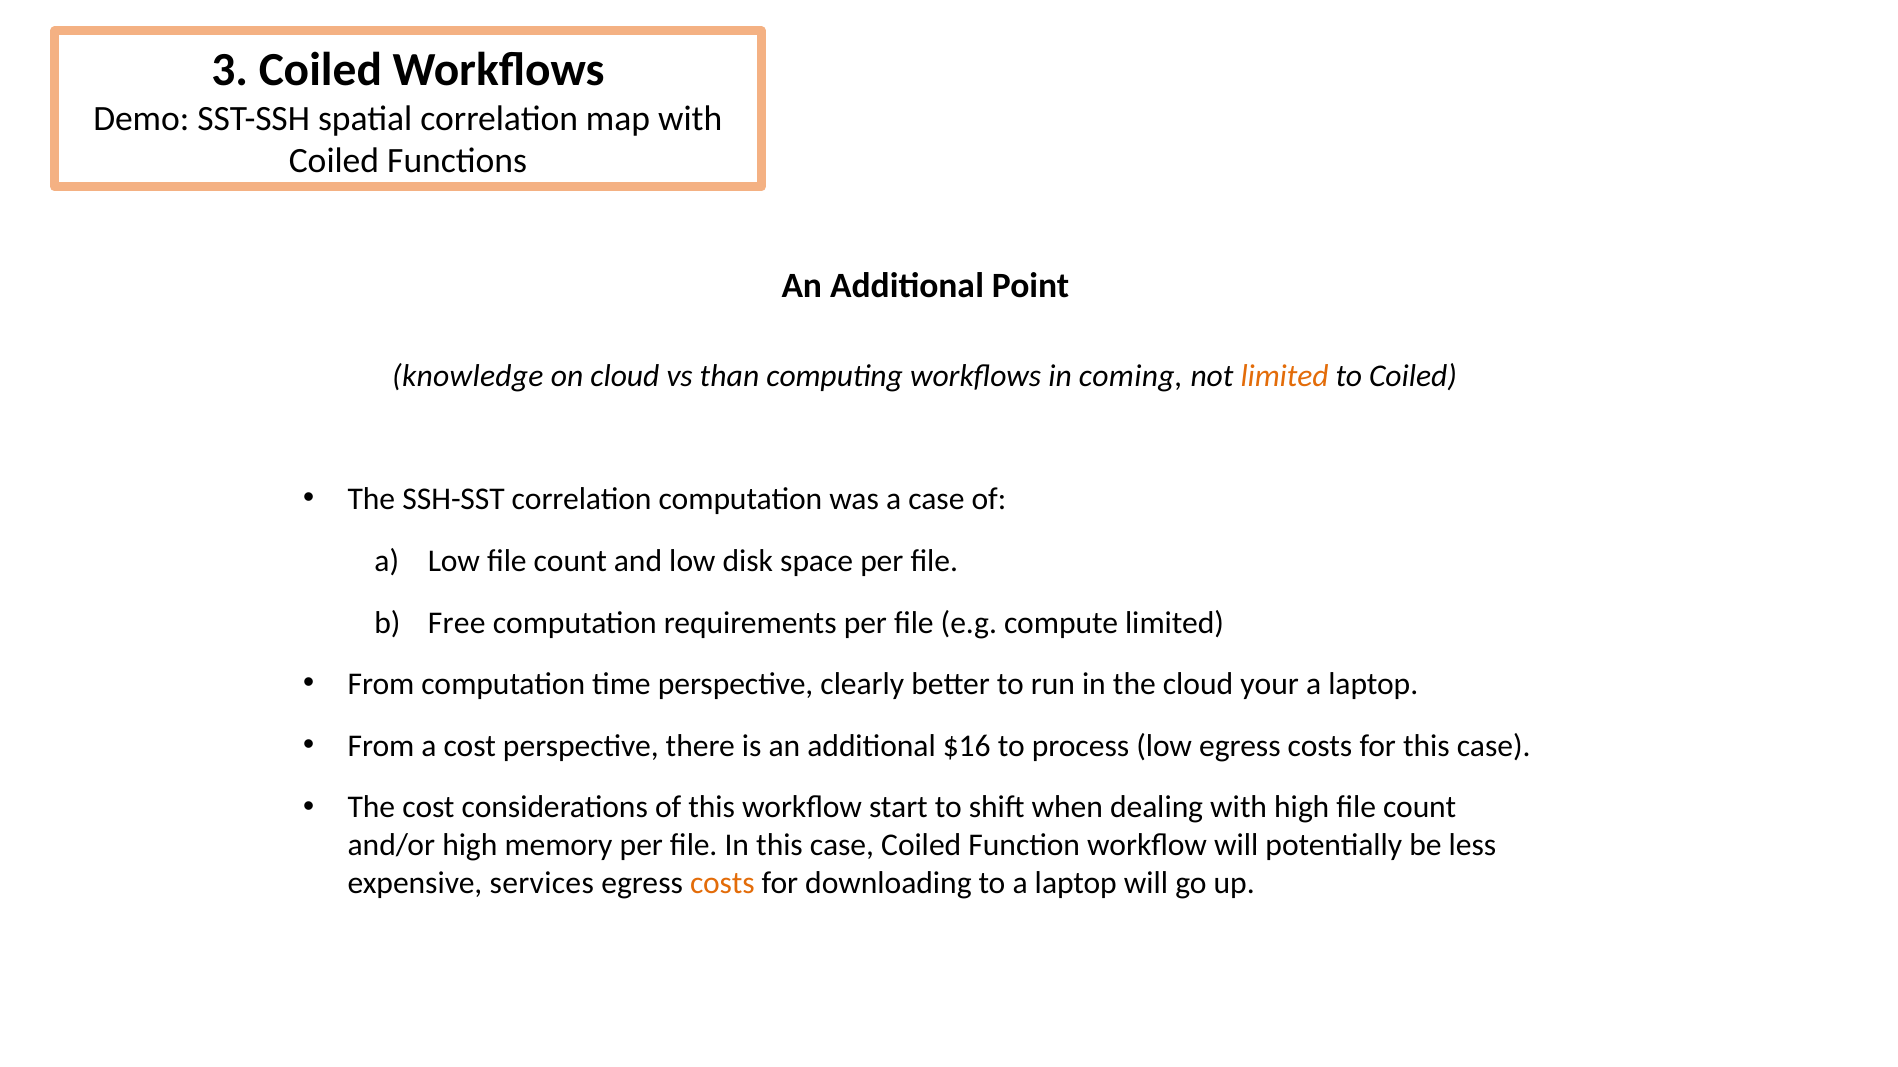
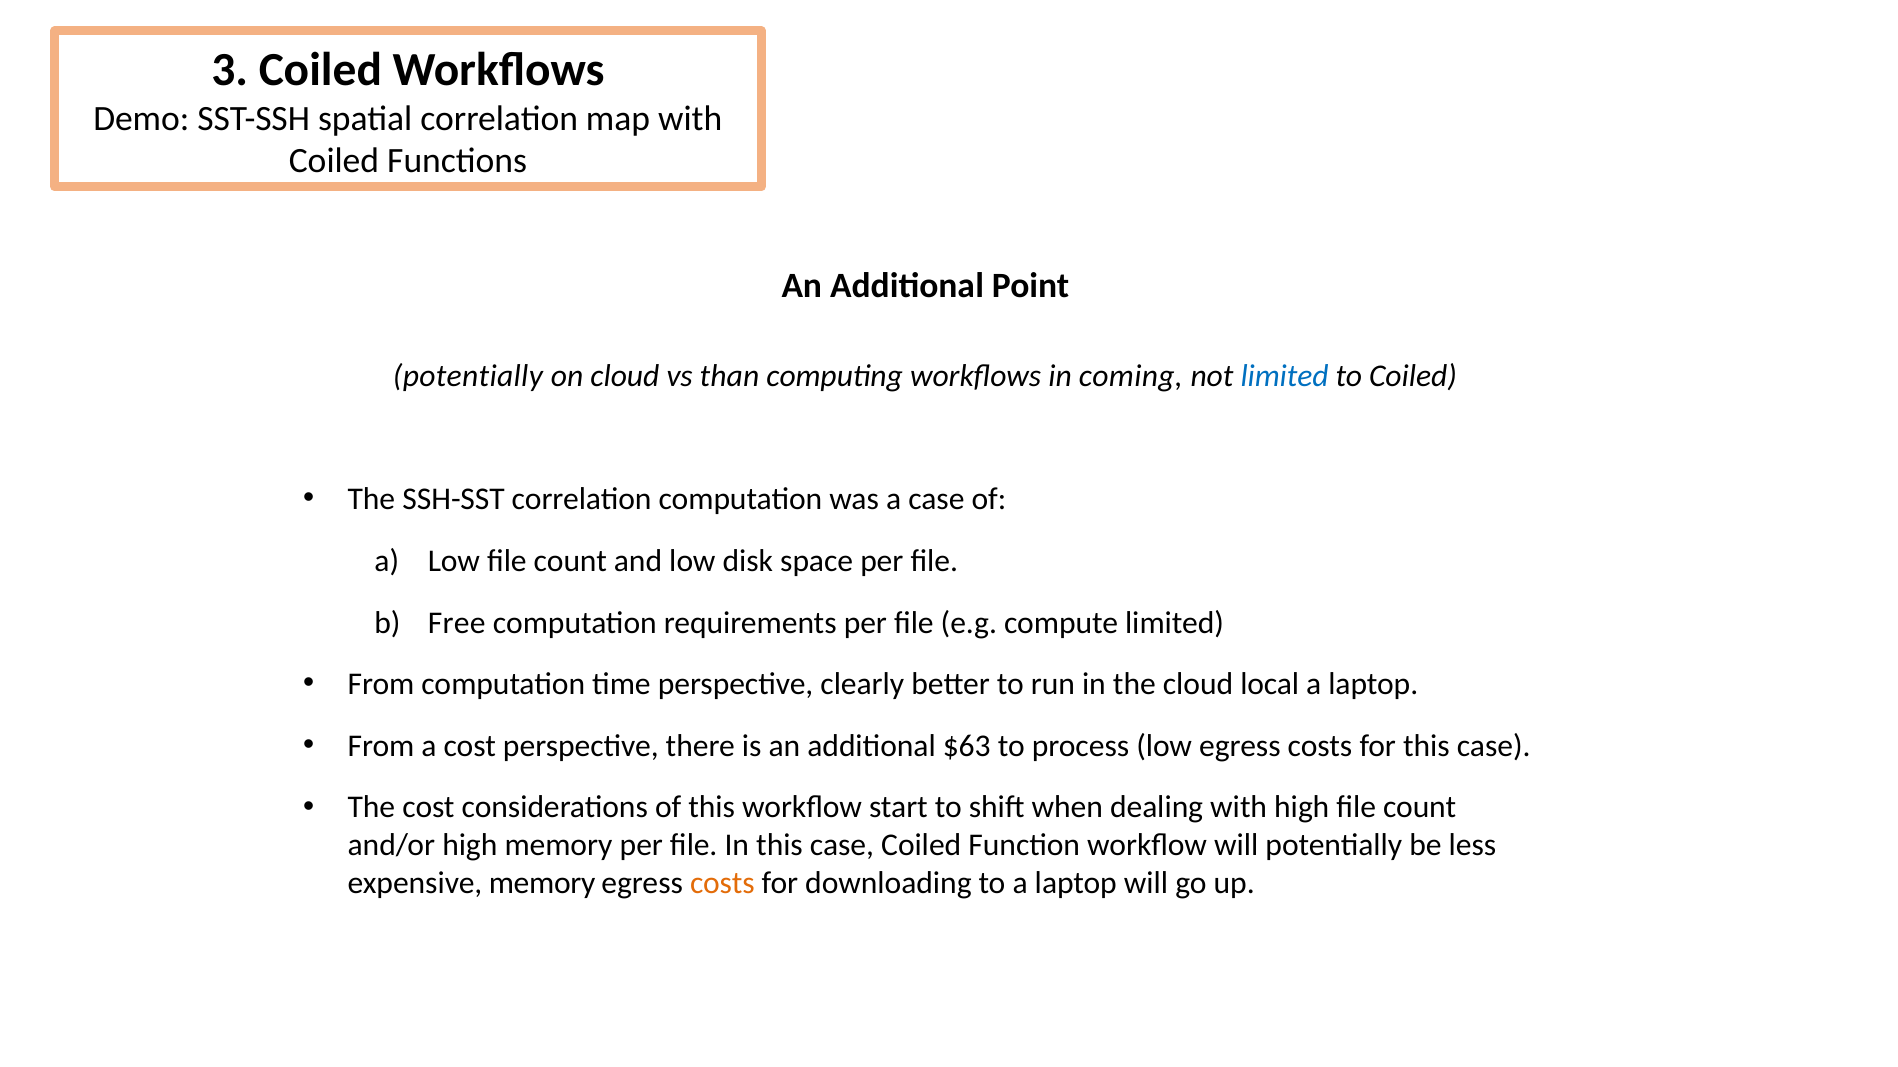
knowledge: knowledge -> potentially (468, 376)
limited colour: orange -> blue (1285, 376)
your: your -> local (1270, 685)
$16: $16 -> $63 (967, 746)
expensive services: services -> memory (542, 884)
